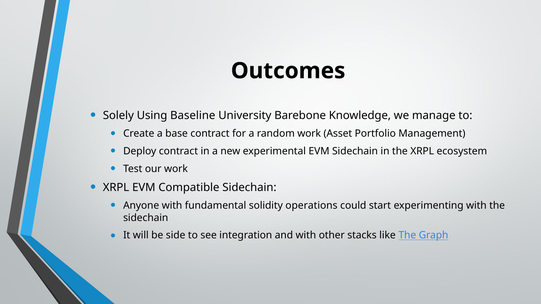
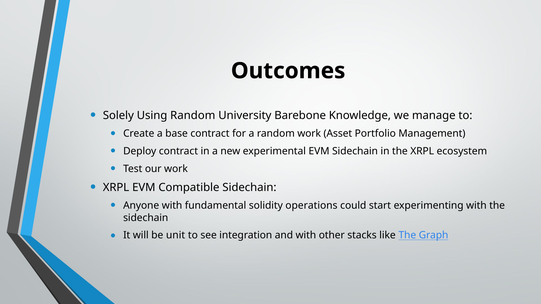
Using Baseline: Baseline -> Random (193, 116)
side: side -> unit (176, 235)
